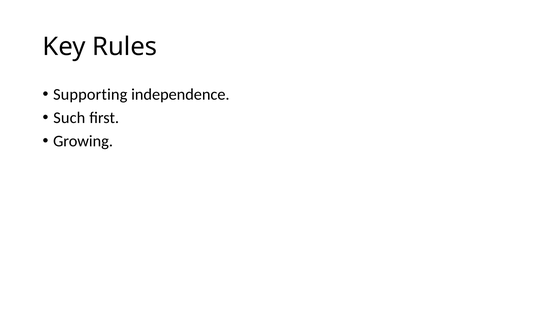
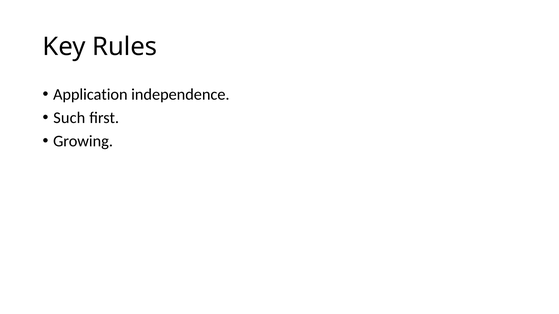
Supporting: Supporting -> Application (90, 95)
